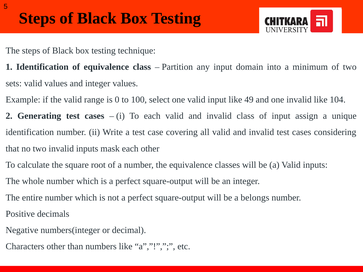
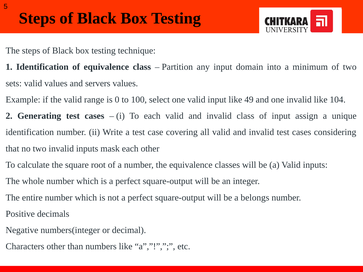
and integer: integer -> servers (98, 83)
